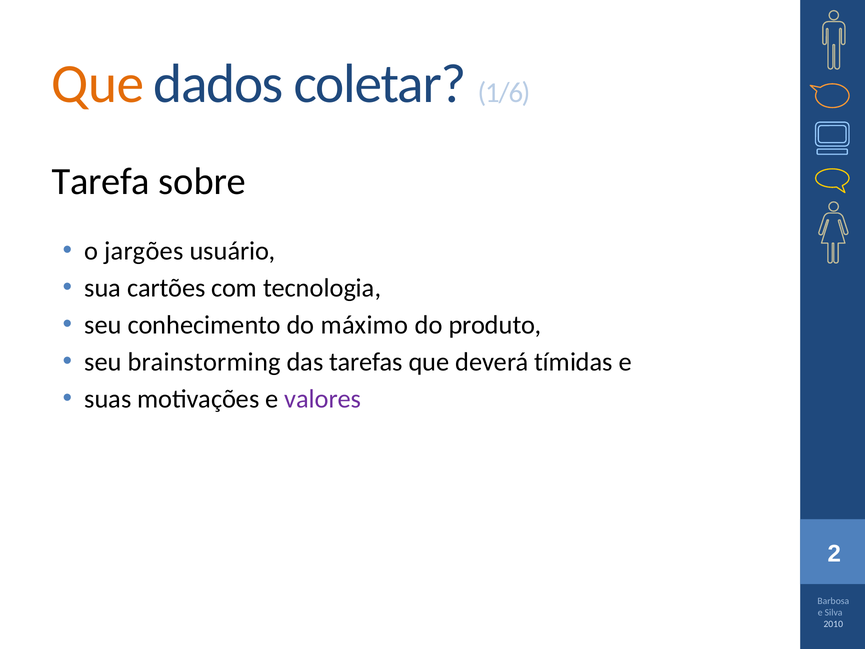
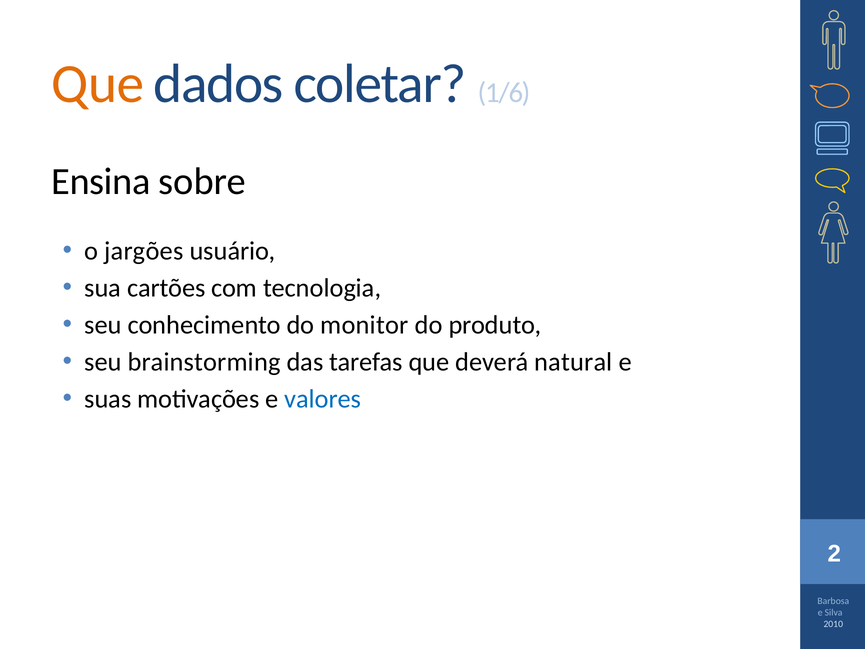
Tarefa: Tarefa -> Ensina (101, 181)
máximo: máximo -> monitor (364, 325)
tímidas: tímidas -> natural (573, 362)
valores colour: purple -> blue (323, 399)
